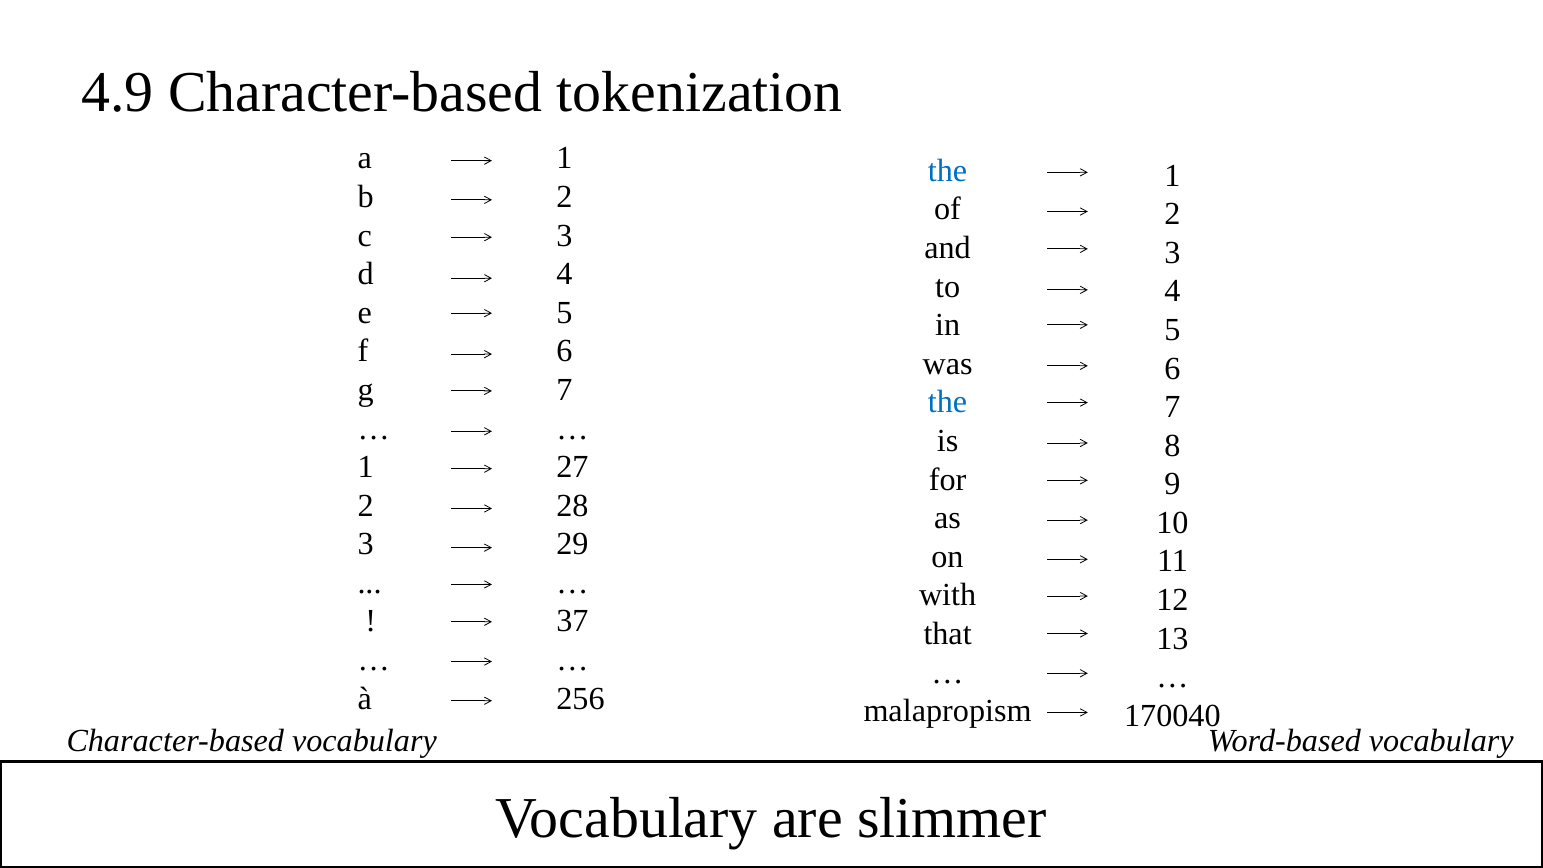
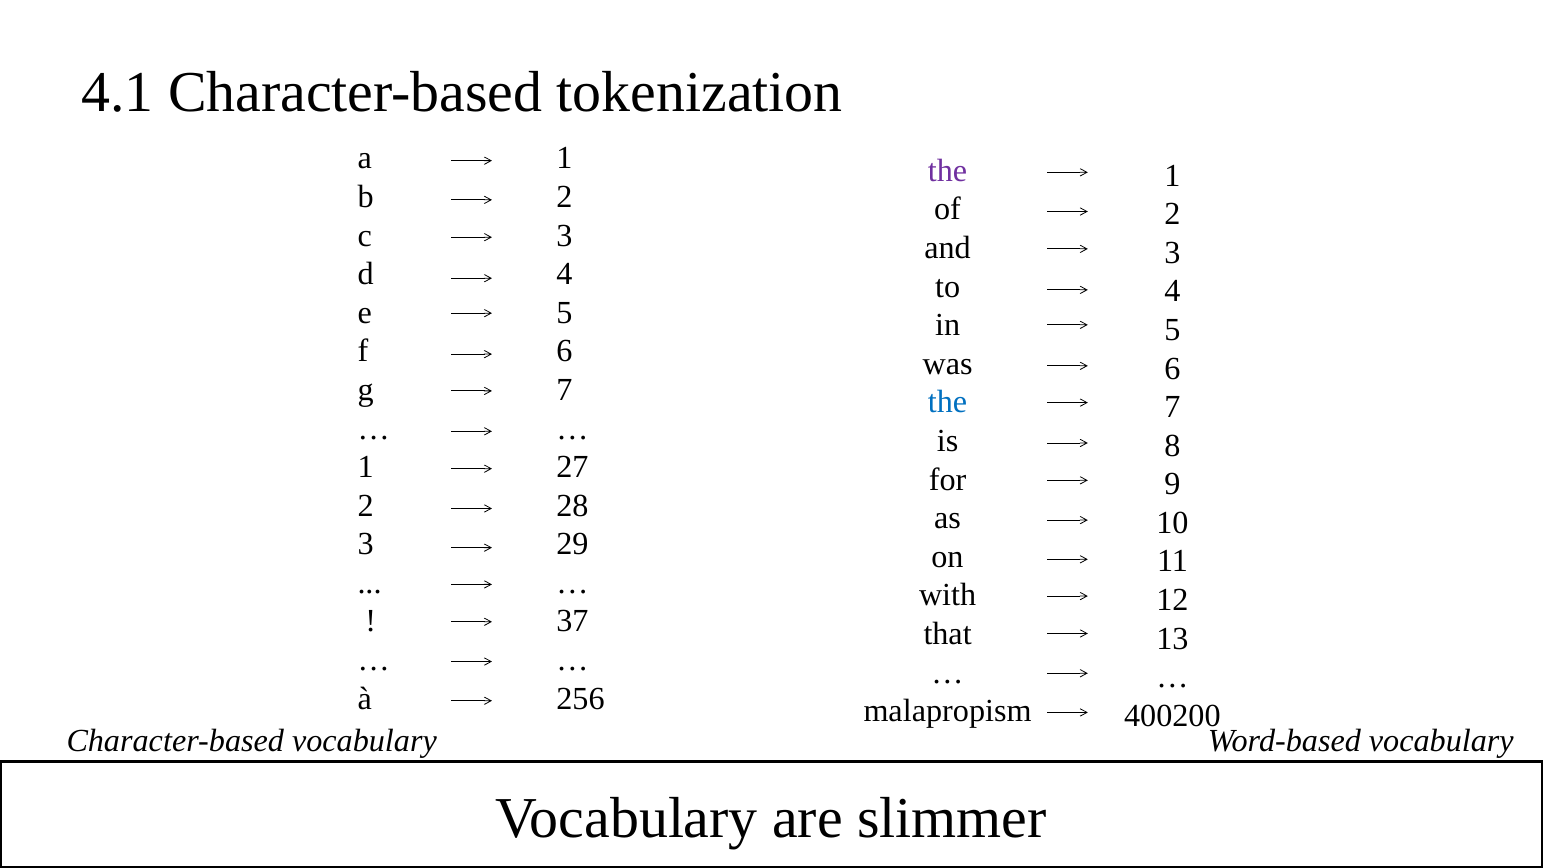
4.9: 4.9 -> 4.1 (117, 93)
the colour: blue -> purple (948, 171)
170040: 170040 -> 400200 (1172, 716)
